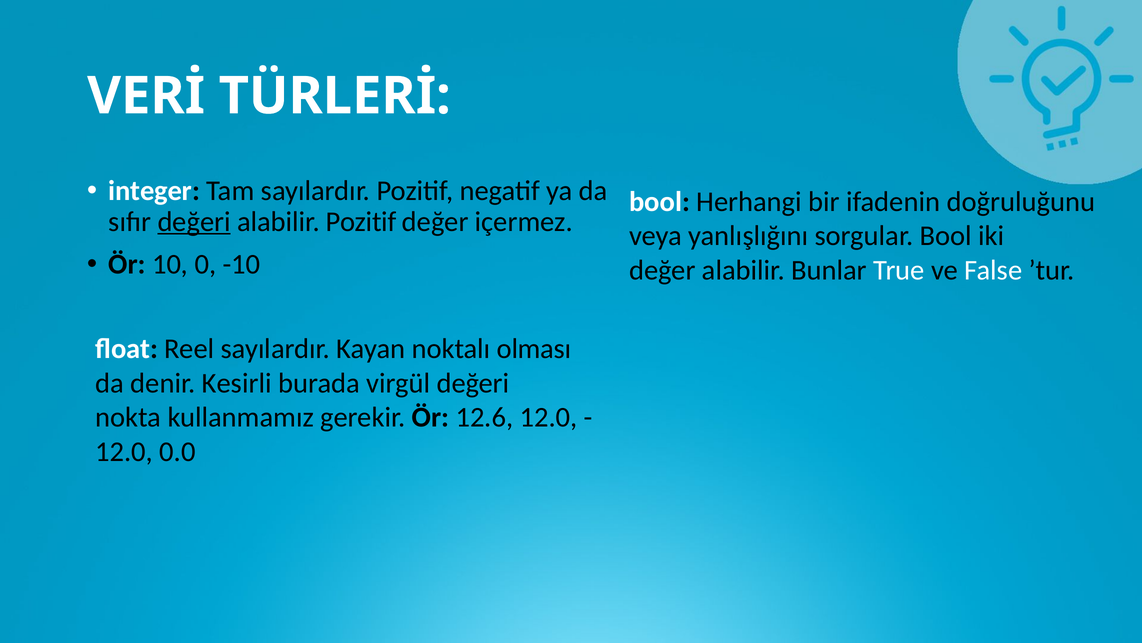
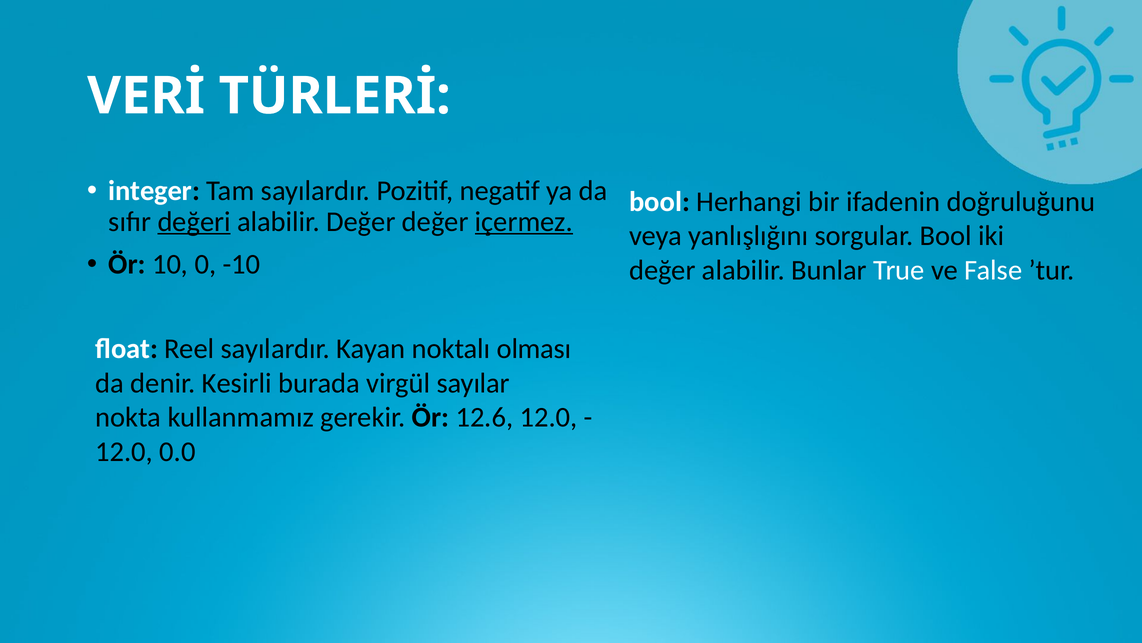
alabilir Pozitif: Pozitif -> Değer (361, 221)
içermez underline: none -> present (524, 221)
virgül değeri: değeri -> sayılar (473, 383)
